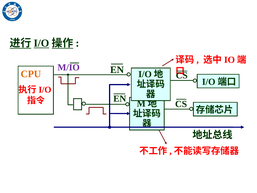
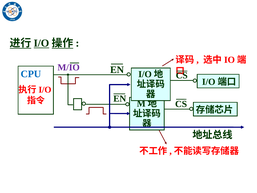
CPU colour: orange -> blue (31, 74)
